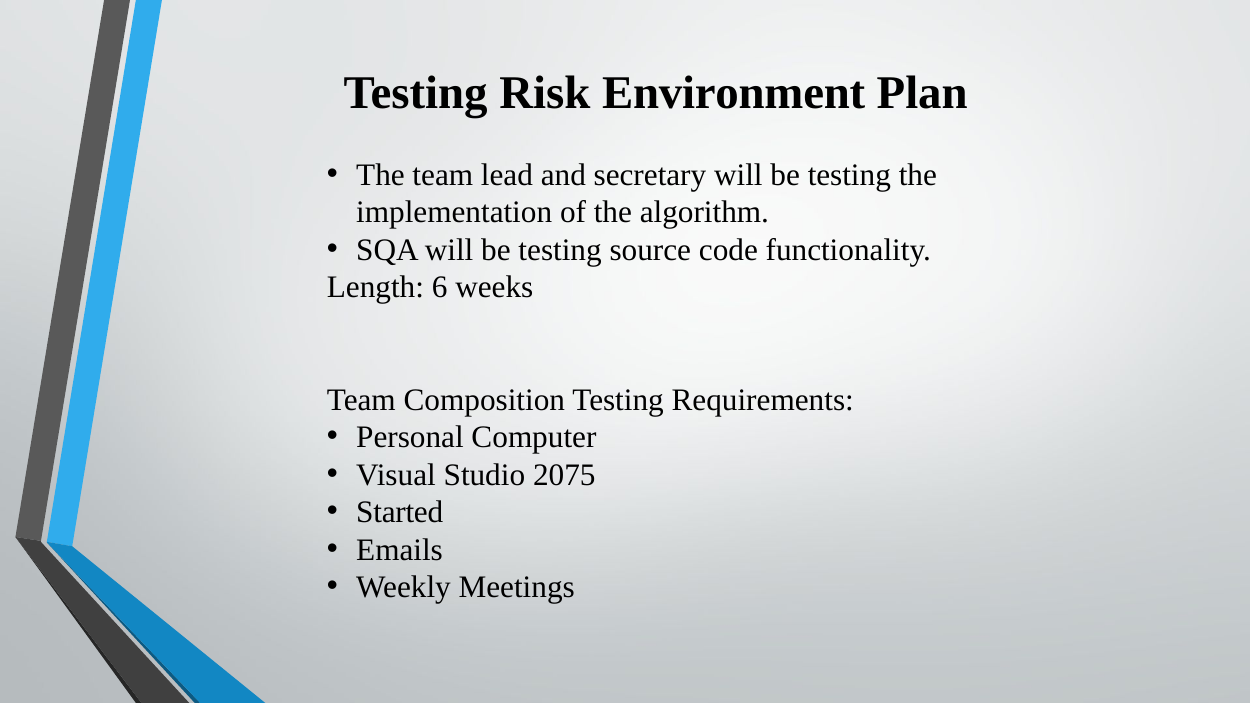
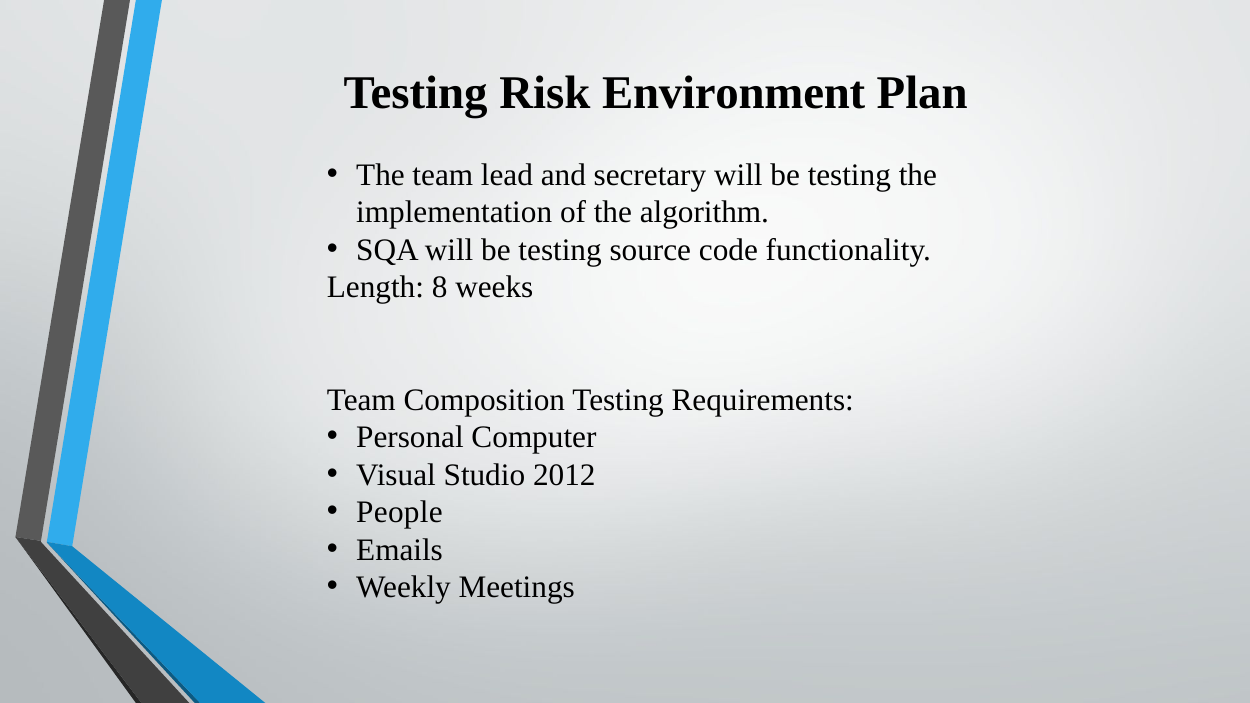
6: 6 -> 8 (440, 287)
2075: 2075 -> 2012 (564, 475)
Started: Started -> People (399, 512)
